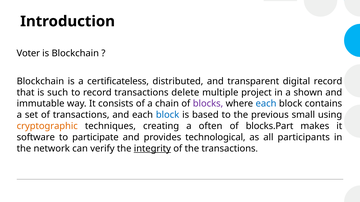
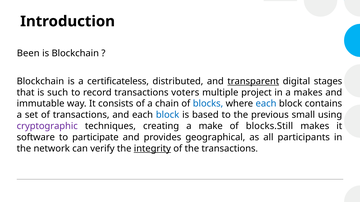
Voter: Voter -> Been (28, 54)
transparent underline: none -> present (253, 81)
digital record: record -> stages (328, 81)
delete: delete -> voters (185, 93)
a shown: shown -> makes (308, 93)
blocks colour: purple -> blue (208, 104)
cryptographic colour: orange -> purple (47, 126)
often: often -> make (211, 126)
blocks.Part: blocks.Part -> blocks.Still (269, 126)
technological: technological -> geographical (215, 138)
